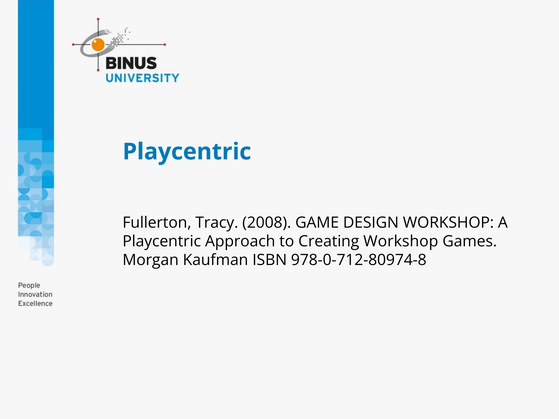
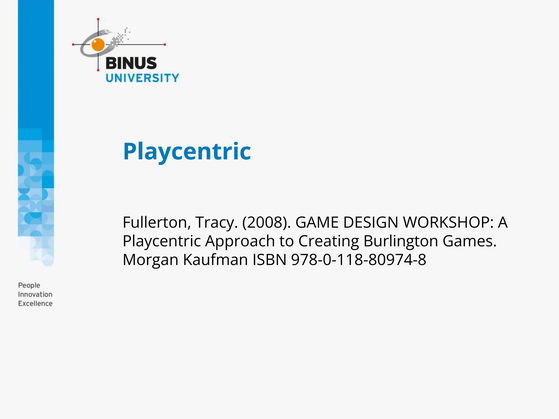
Creating Workshop: Workshop -> Burlington (401, 241)
978-0-712-80974-8: 978-0-712-80974-8 -> 978-0-118-80974-8 (359, 260)
